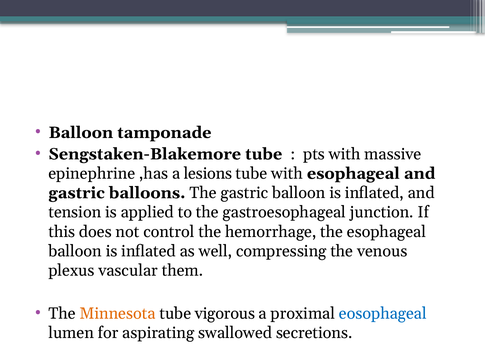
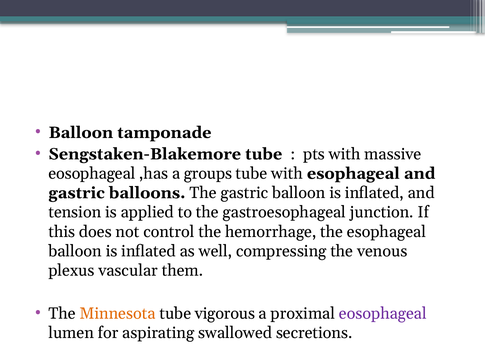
epinephrine: epinephrine -> eosophageal (92, 173)
lesions: lesions -> groups (208, 173)
eosophageal colour: blue -> purple (383, 313)
